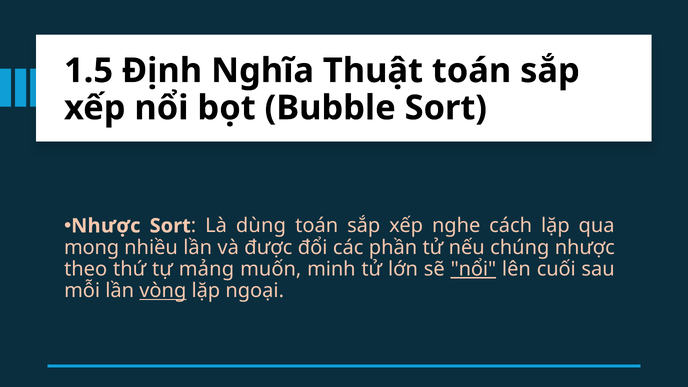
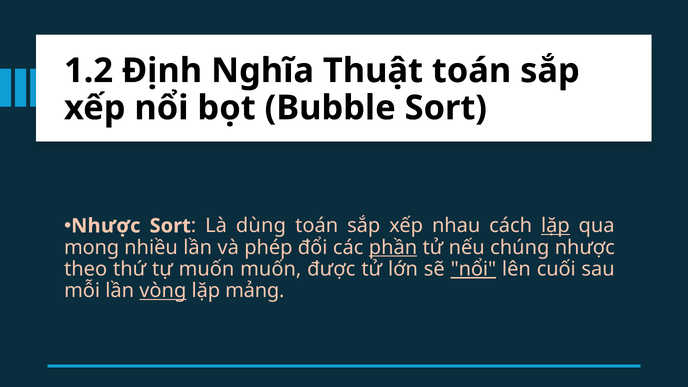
1.5: 1.5 -> 1.2 (89, 71)
nghe: nghe -> nhau (456, 226)
lặp underline: none -> present (555, 226)
được: được -> phép (268, 247)
phần underline: none -> present (393, 247)
tự mảng: mảng -> muốn (207, 269)
minh: minh -> được (331, 269)
ngoại: ngoại -> mảng (255, 291)
